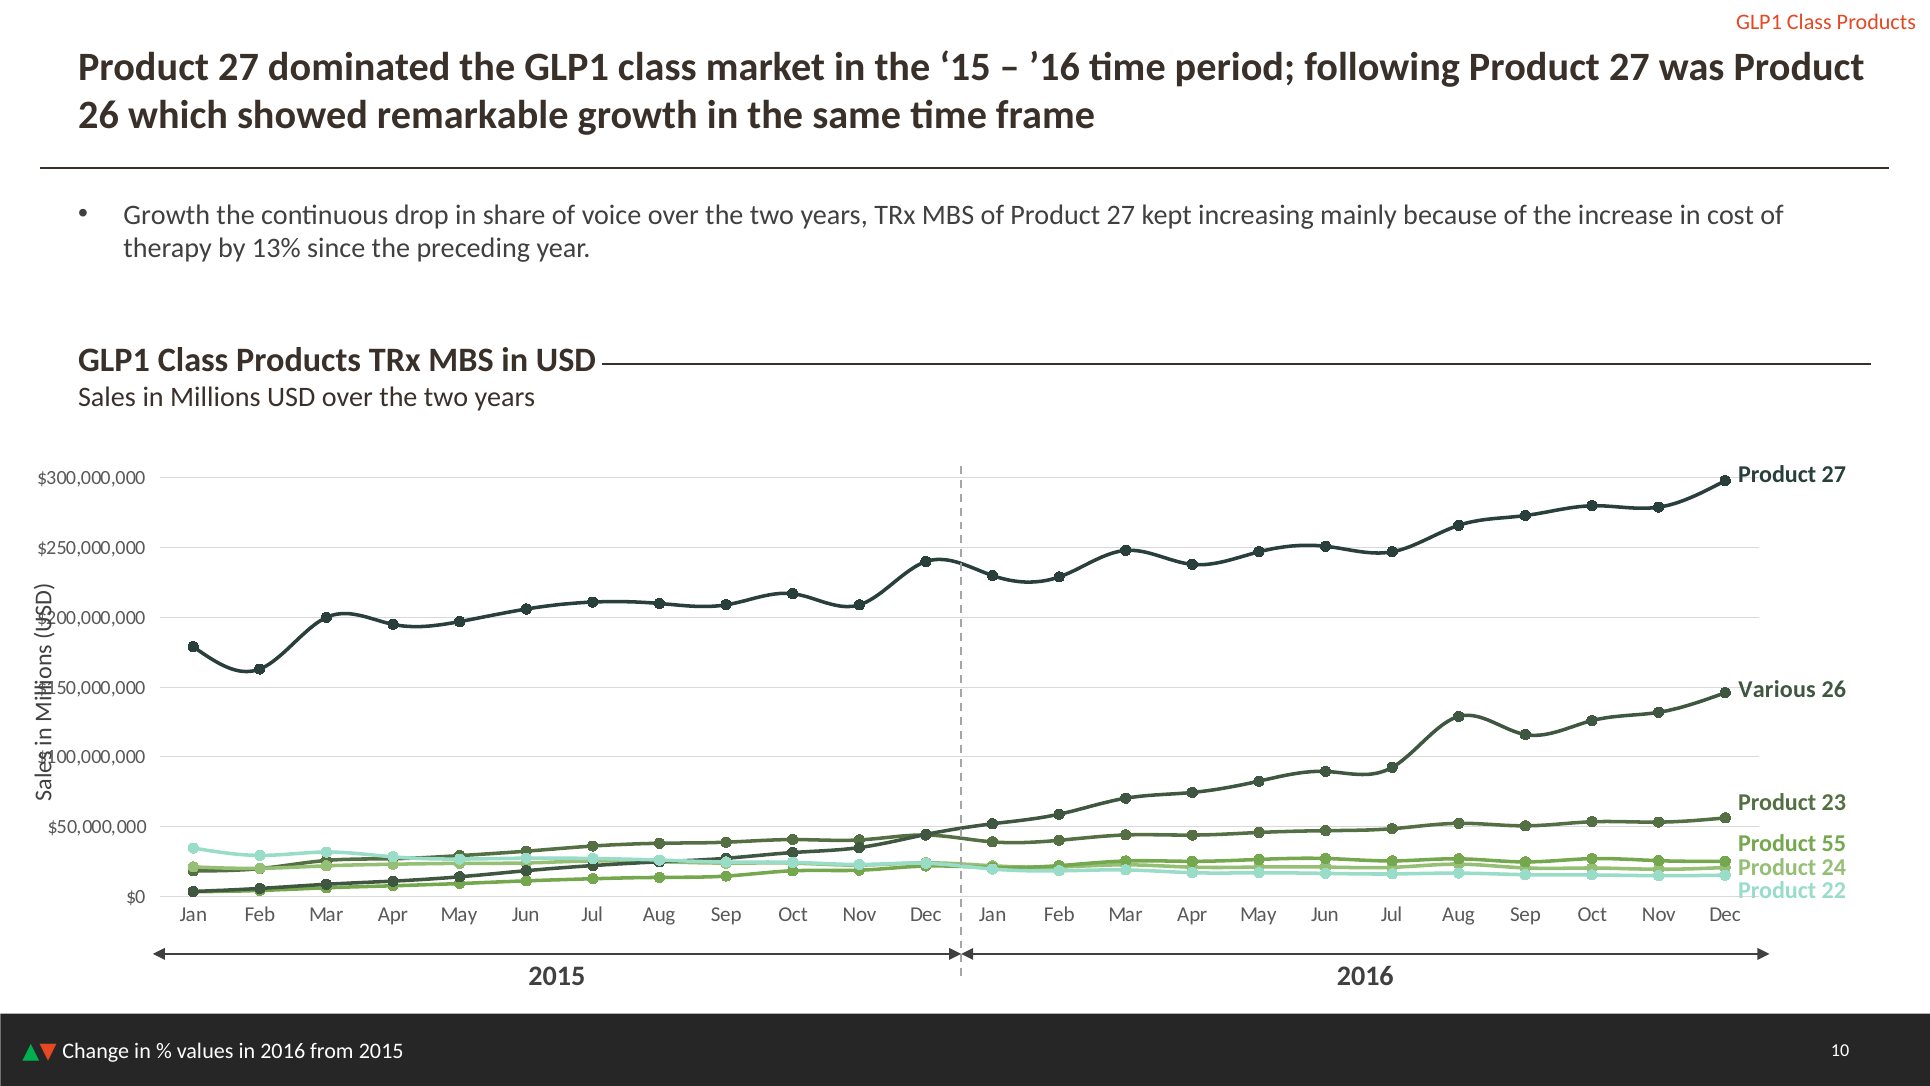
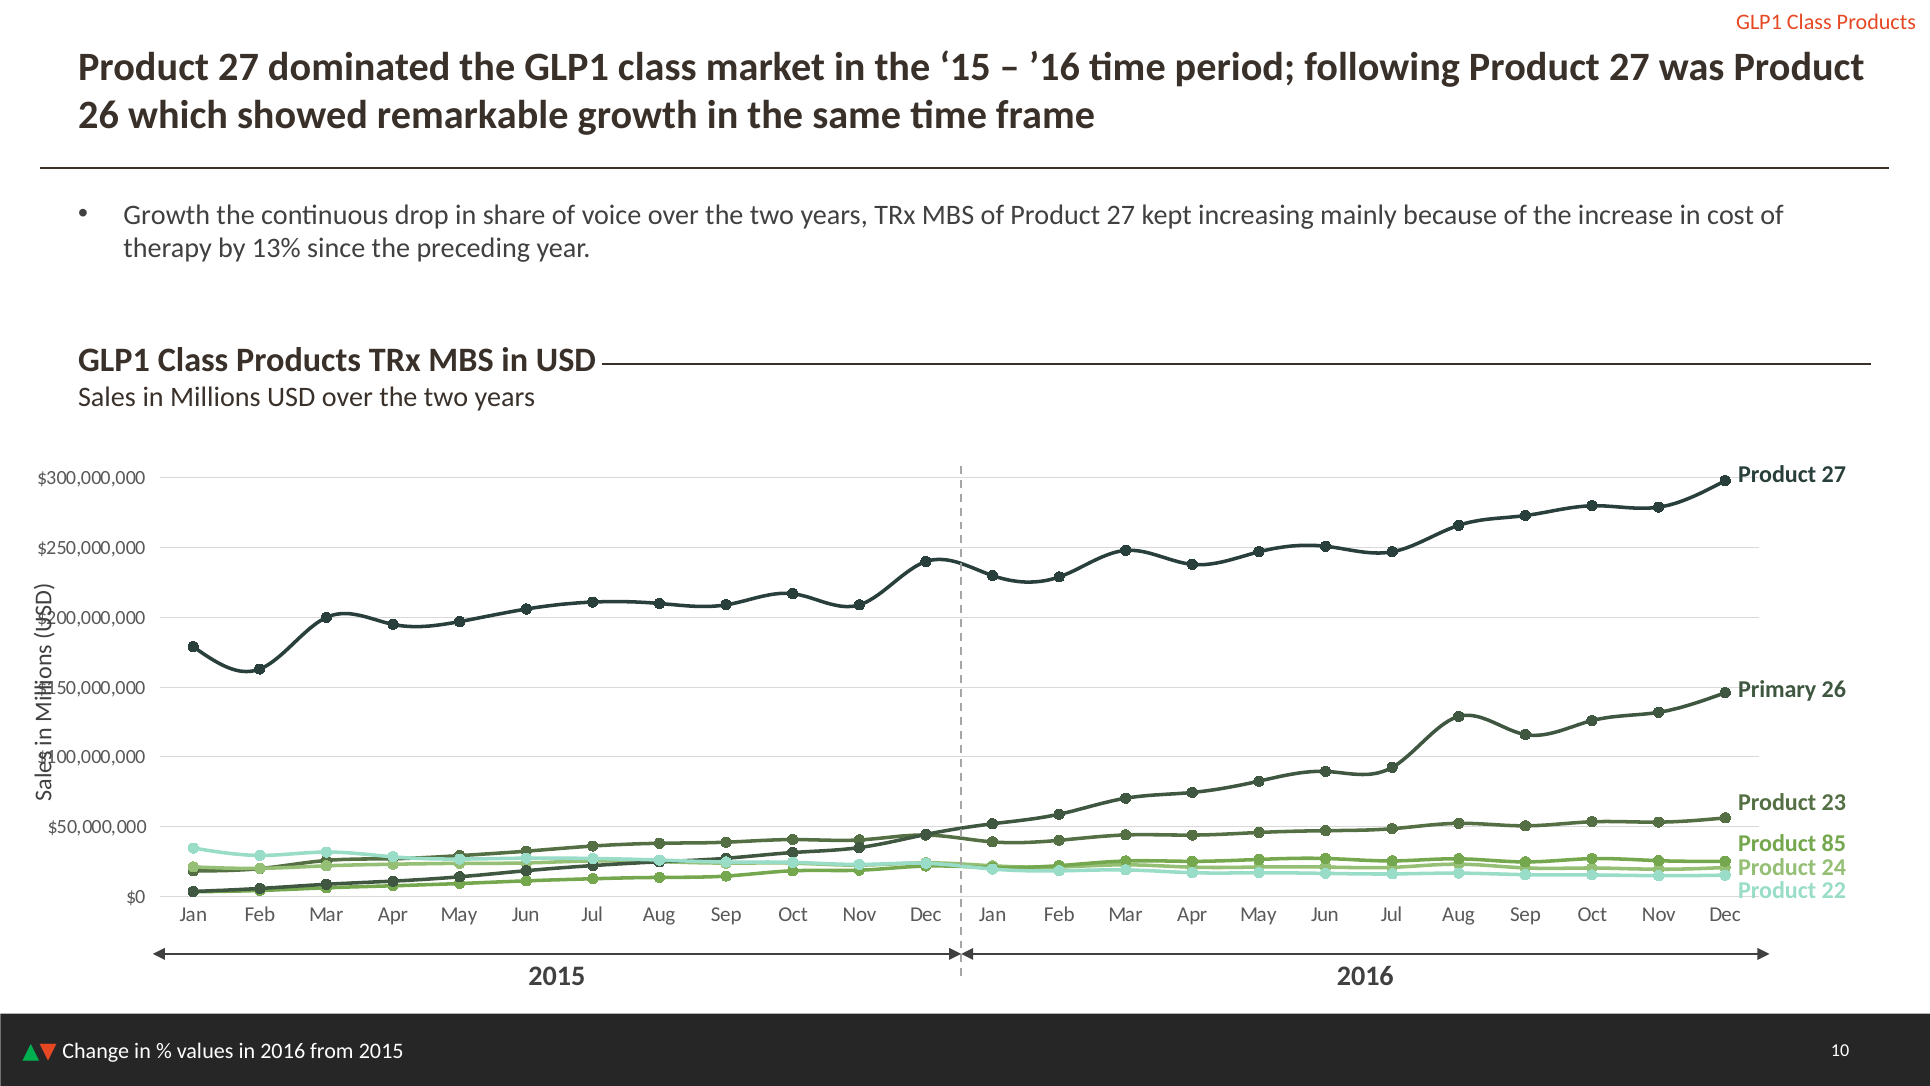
Various: Various -> Primary (1777, 689)
55: 55 -> 85 (1834, 843)
